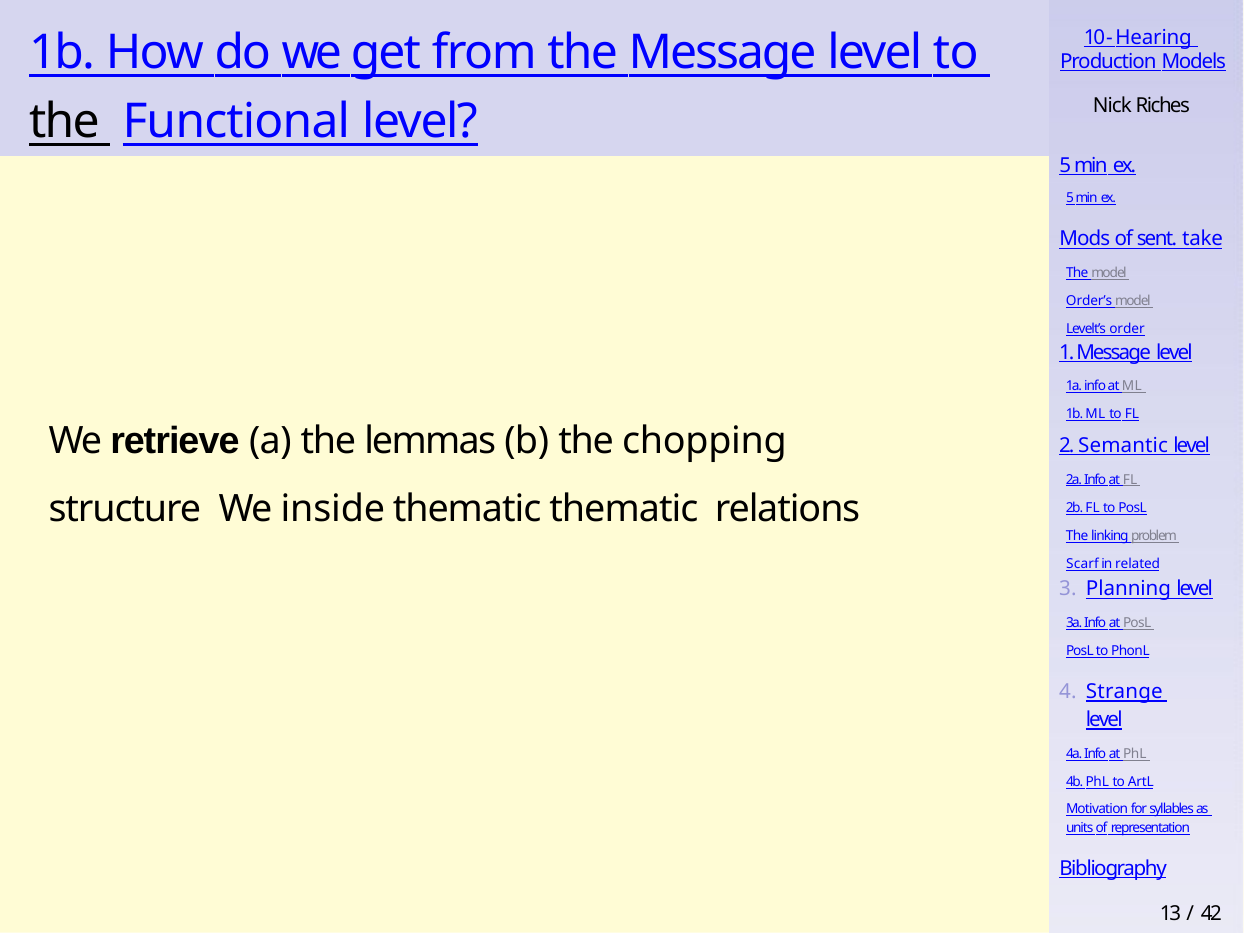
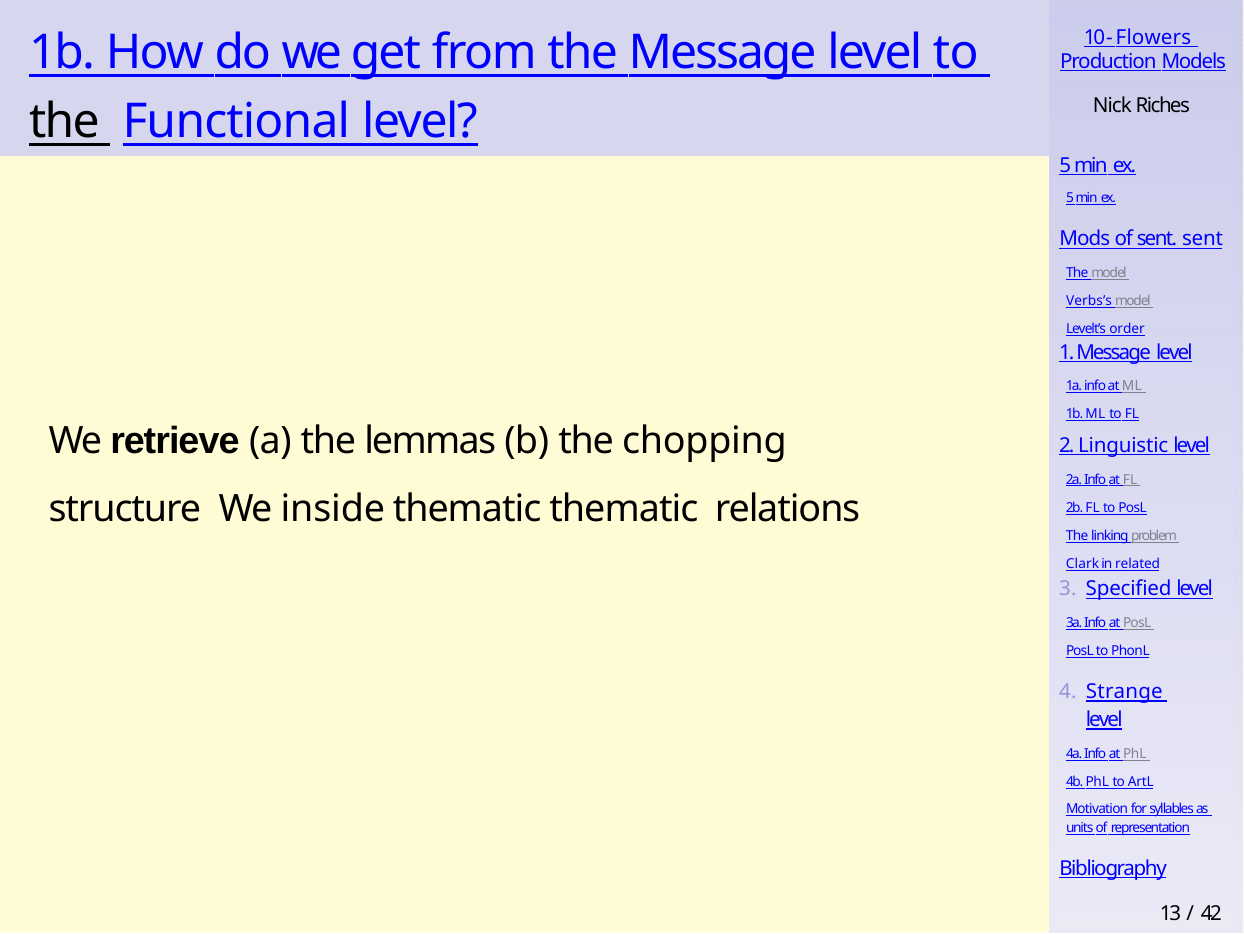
Hearing: Hearing -> Flowers (1153, 37)
sent take: take -> sent (1203, 239)
Order’s: Order’s -> Verbs’s (1089, 301)
Semantic: Semantic -> Linguistic (1123, 446)
Scarf: Scarf -> Clark (1083, 564)
Planning: Planning -> Specified (1129, 589)
